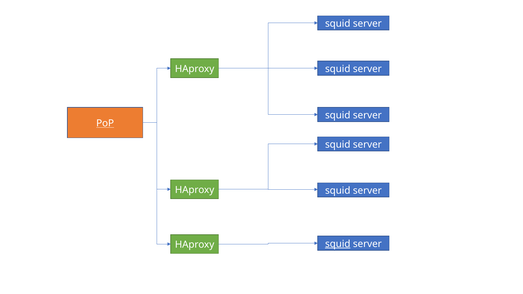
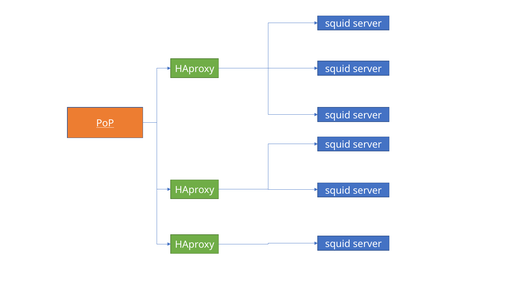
squid underline: present -> none (338, 244)
